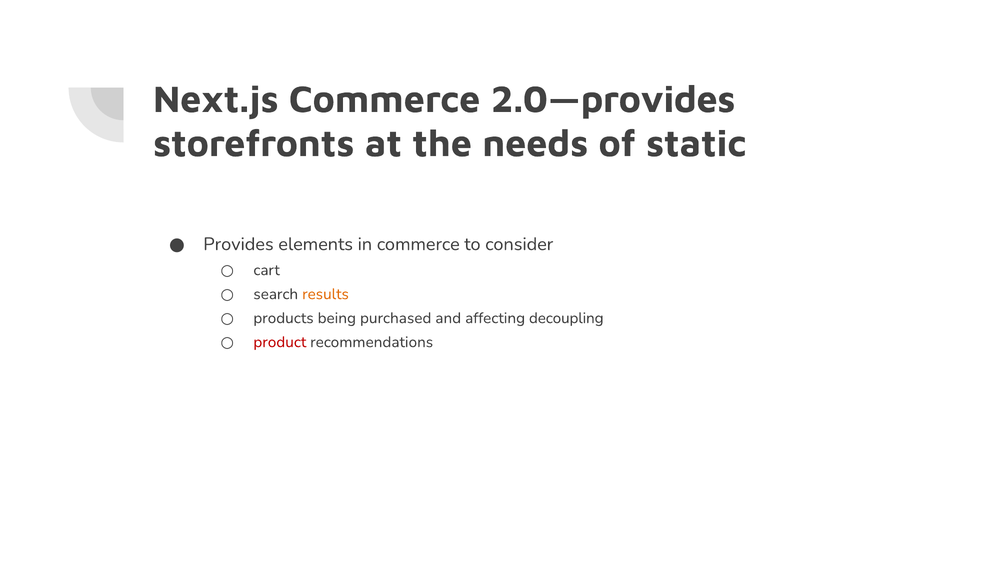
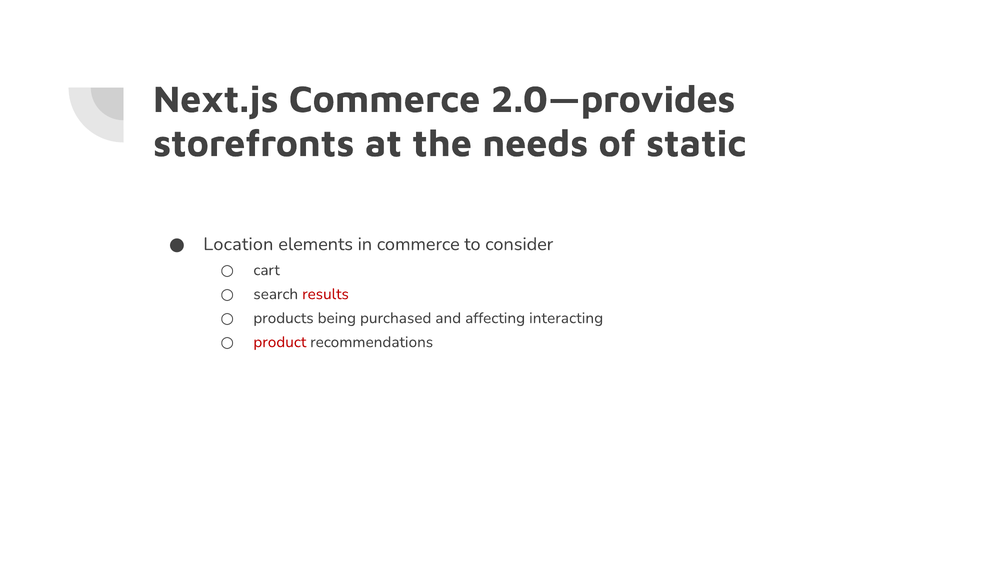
Provides: Provides -> Location (238, 244)
results colour: orange -> red (325, 294)
decoupling: decoupling -> interacting (566, 318)
